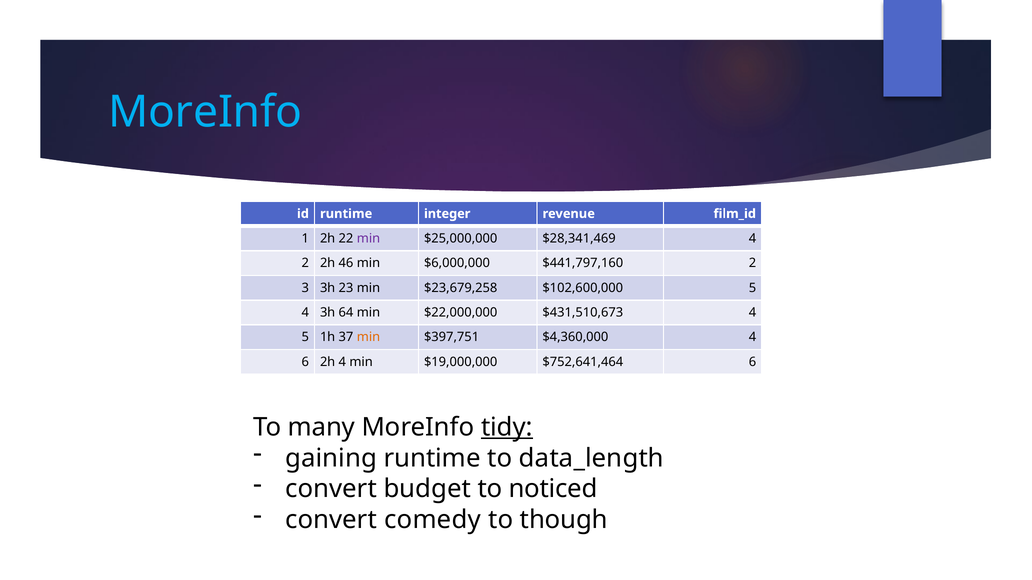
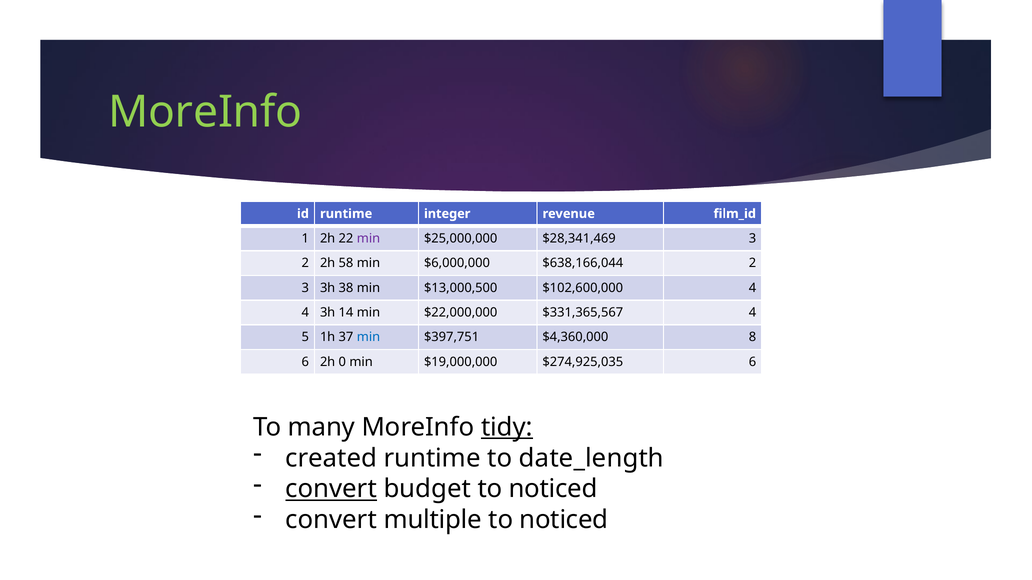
MoreInfo colour: light blue -> light green (205, 112)
$28,341,469 4: 4 -> 3 (753, 239)
46: 46 -> 58 (346, 263)
$441,797,160: $441,797,160 -> $638,166,044 (583, 263)
23: 23 -> 38 (346, 288)
$23,679,258: $23,679,258 -> $13,000,500 (461, 288)
$102,600,000 5: 5 -> 4 (753, 288)
64: 64 -> 14 (346, 313)
$431,510,673: $431,510,673 -> $331,365,567 (583, 313)
min colour: orange -> blue (368, 337)
$4,360,000 4: 4 -> 8 (753, 337)
2h 4: 4 -> 0 (342, 362)
$752,641,464: $752,641,464 -> $274,925,035 (583, 362)
gaining: gaining -> created (331, 458)
data_length: data_length -> date_length (591, 458)
convert underline: none -> present (331, 489)
comedy: comedy -> multiple (433, 520)
though: though -> noticed (564, 520)
